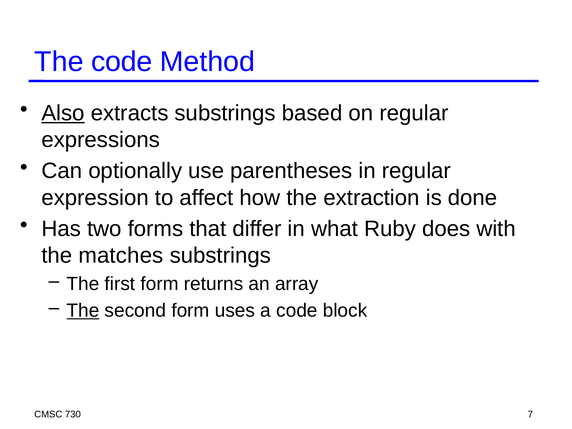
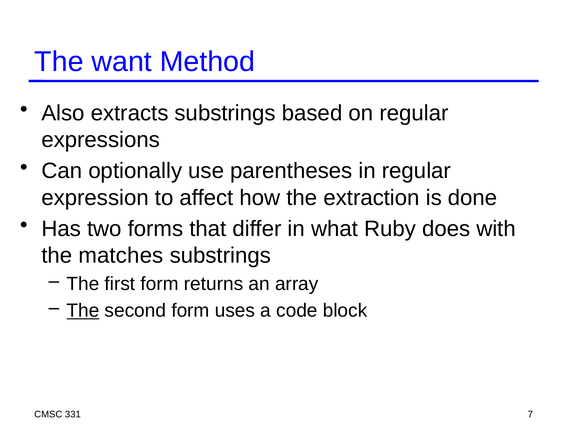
The code: code -> want (122, 62)
Also underline: present -> none (63, 113)
730: 730 -> 331 (73, 414)
